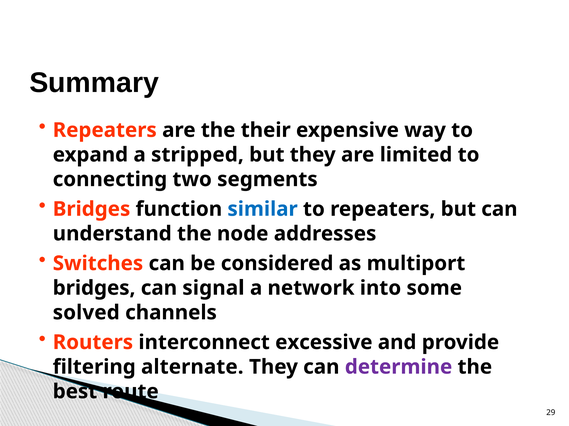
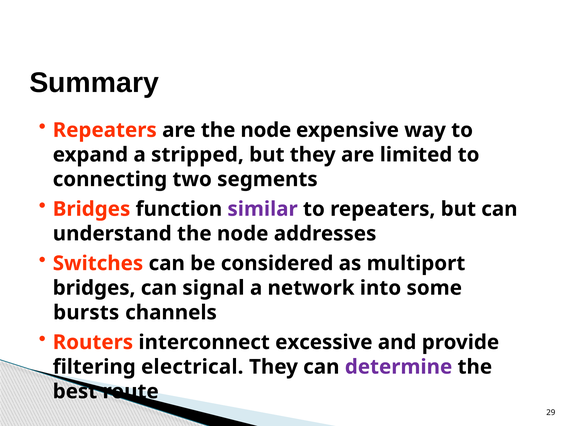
are the their: their -> node (266, 130)
similar colour: blue -> purple (263, 209)
solved: solved -> bursts (86, 313)
alternate: alternate -> electrical (192, 368)
